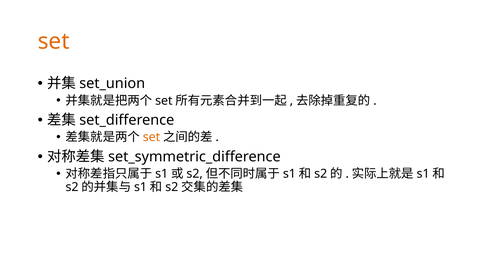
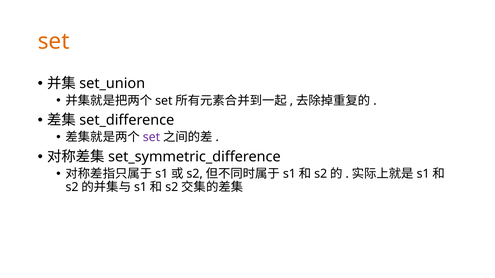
set colour: orange -> purple (151, 137)
